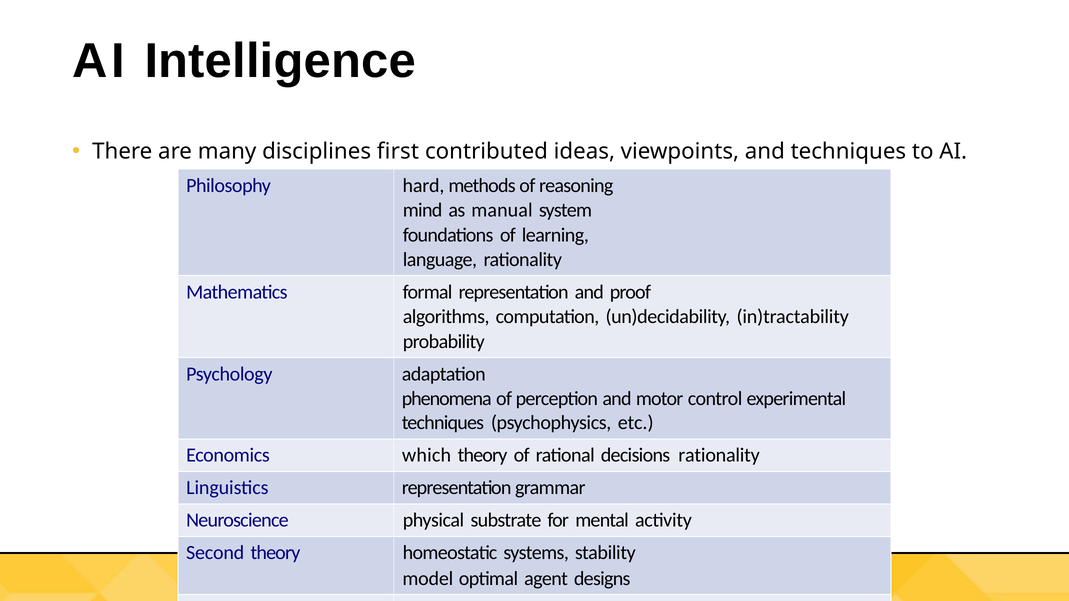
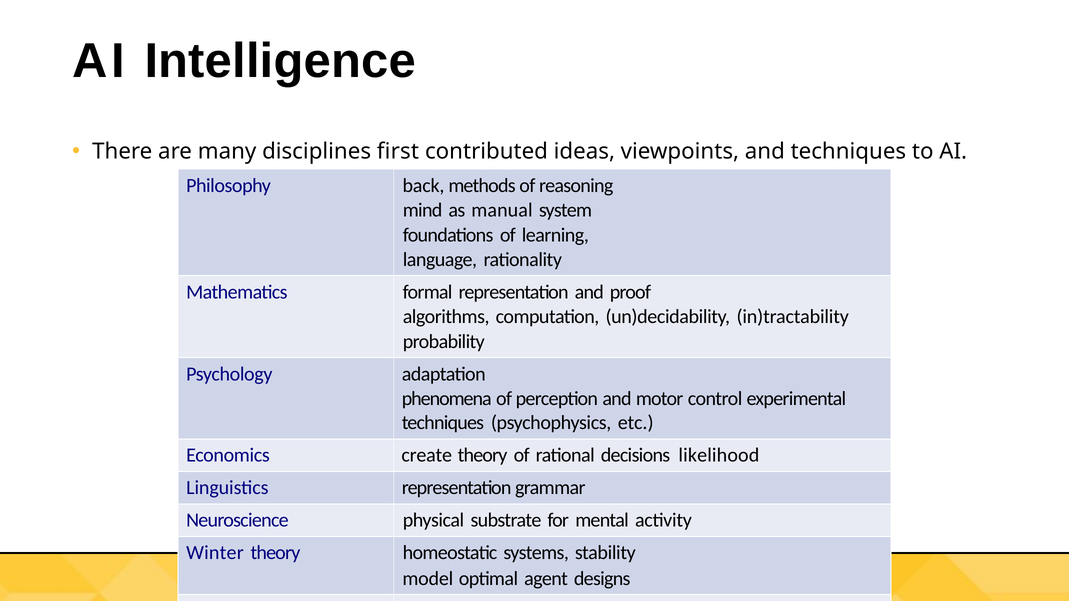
hard: hard -> back (423, 186)
which: which -> create (427, 456)
decisions rationality: rationality -> likelihood (719, 456)
Second: Second -> Winter (215, 553)
